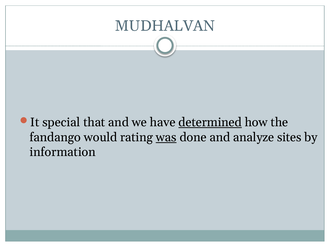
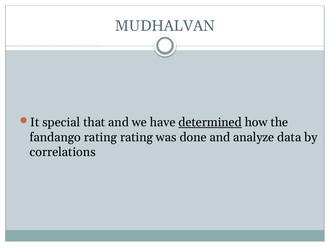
fandango would: would -> rating (100, 138)
was underline: present -> none (166, 138)
sites: sites -> data (289, 138)
information: information -> correlations (63, 152)
